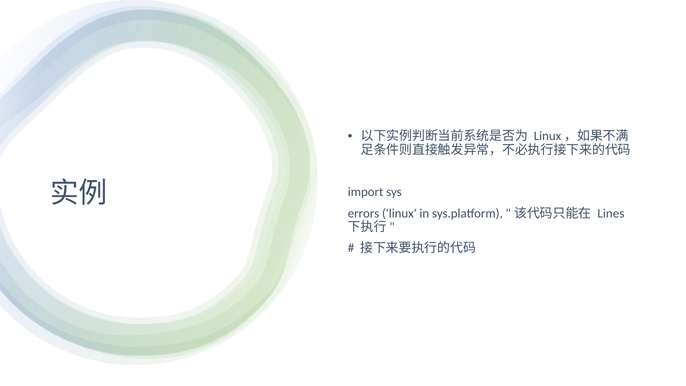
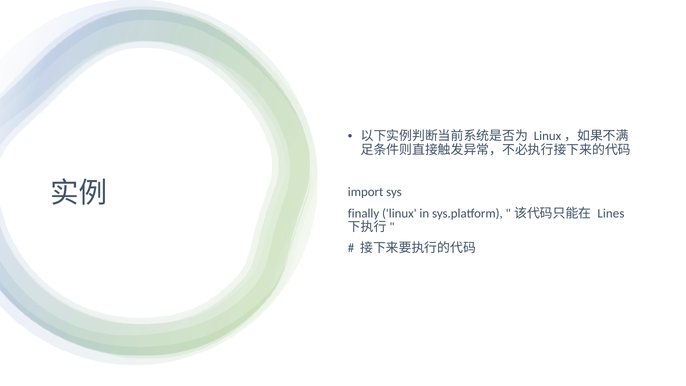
errors: errors -> finally (364, 213)
